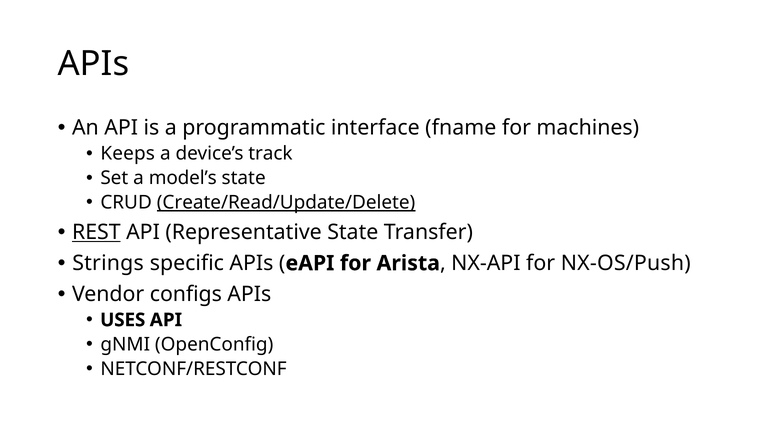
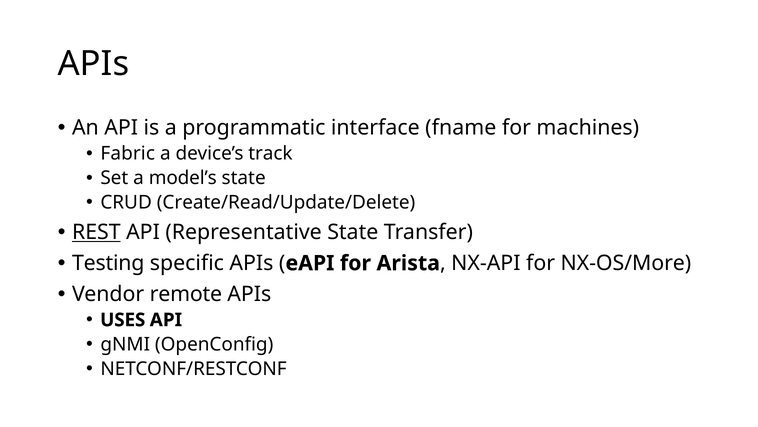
Keeps: Keeps -> Fabric (128, 153)
Create/Read/Update/Delete underline: present -> none (286, 202)
Strings: Strings -> Testing (108, 263)
NX-OS/Push: NX-OS/Push -> NX-OS/More (626, 263)
configs: configs -> remote (186, 294)
